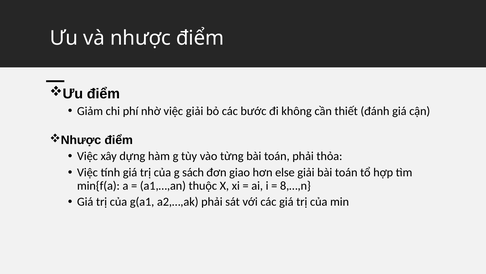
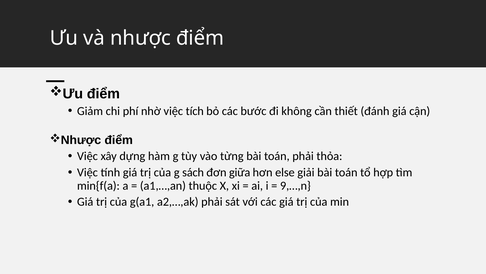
việc giải: giải -> tích (195, 111)
giao: giao -> giữa (240, 172)
8,…,n: 8,…,n -> 9,…,n (295, 185)
